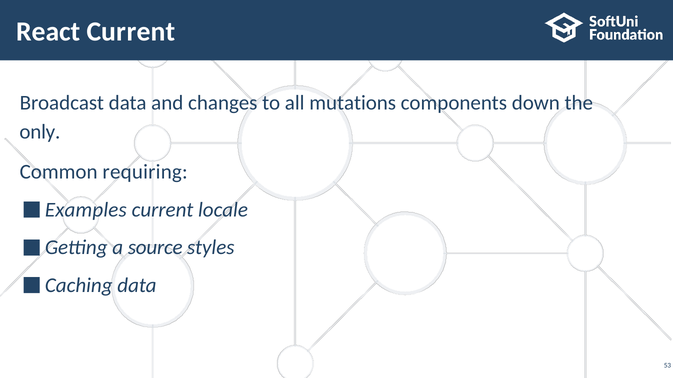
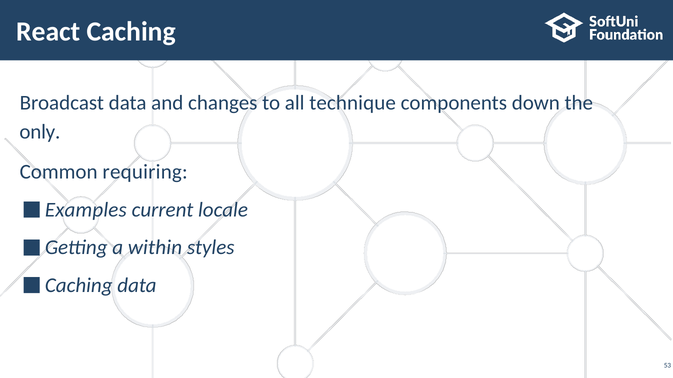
React Current: Current -> Caching (131, 32)
mutations: mutations -> technique (353, 103)
source: source -> within (155, 248)
